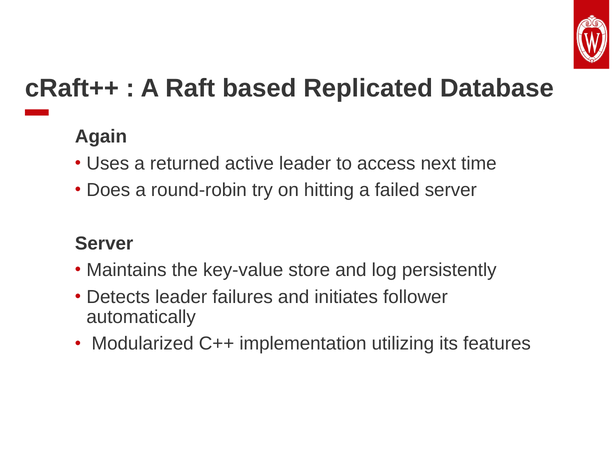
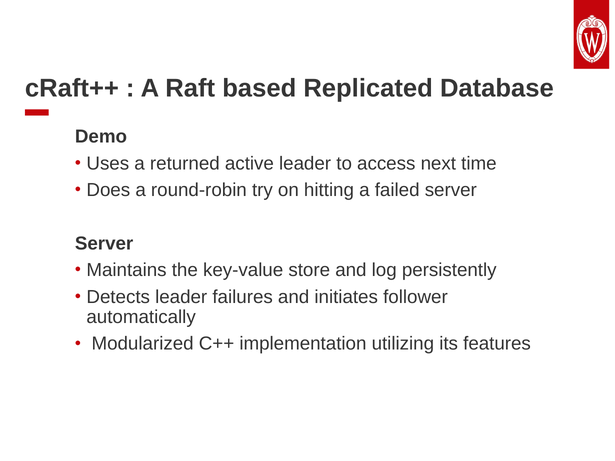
Again: Again -> Demo (101, 137)
